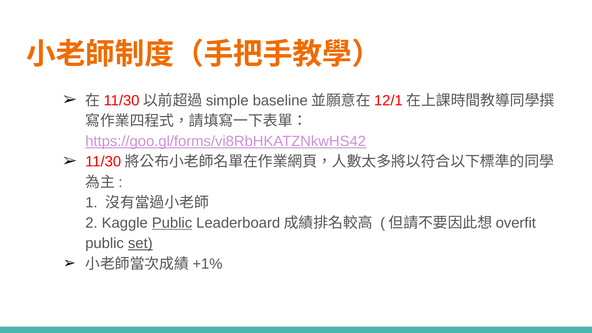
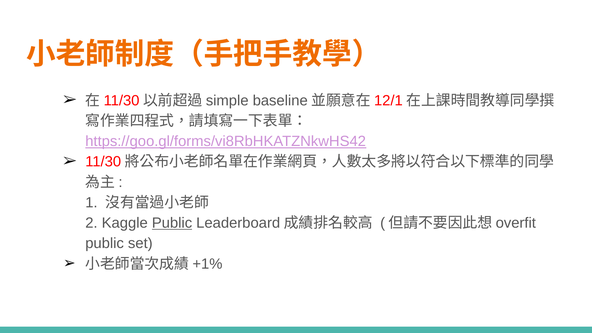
set underline: present -> none (140, 243)
